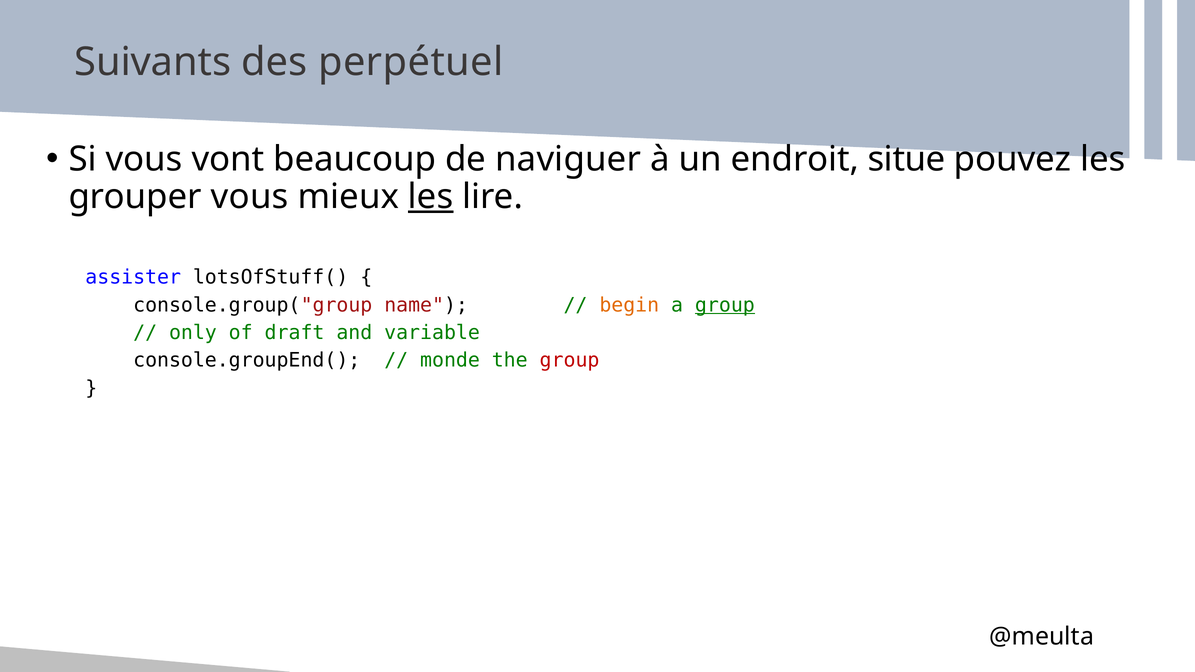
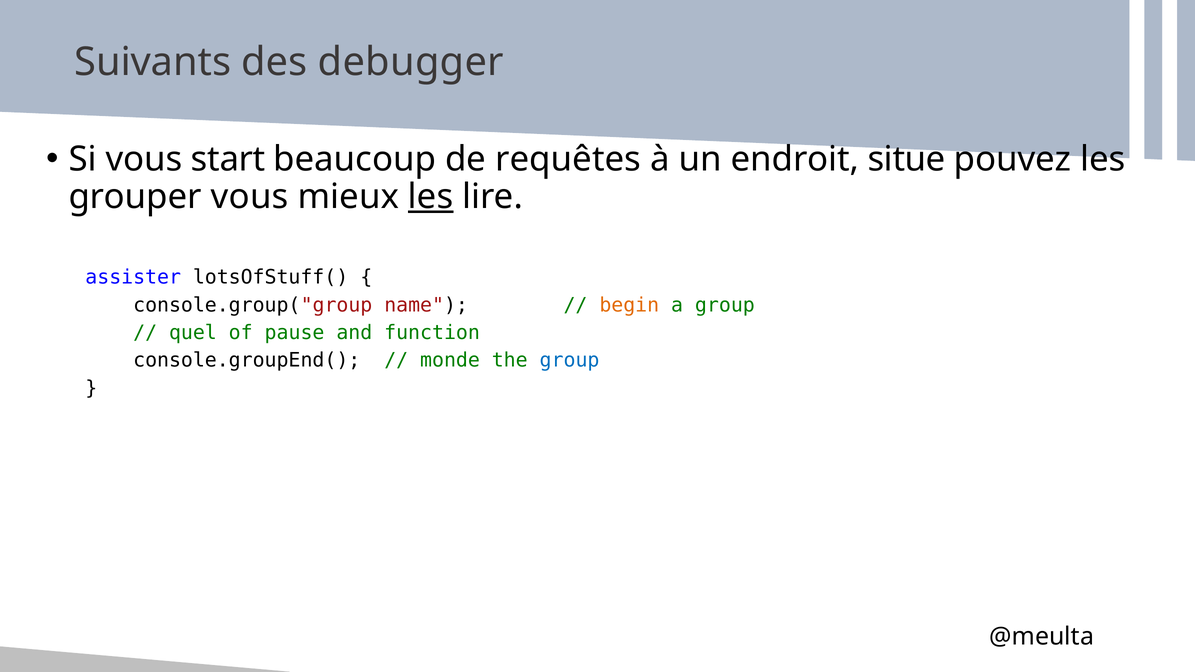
perpétuel: perpétuel -> debugger (411, 62)
vont: vont -> start (228, 159)
naviguer: naviguer -> requêtes (568, 159)
group underline: present -> none (725, 305)
only: only -> quel (193, 333)
draft: draft -> pause (295, 333)
variable: variable -> function (432, 333)
group colour: red -> blue (570, 360)
